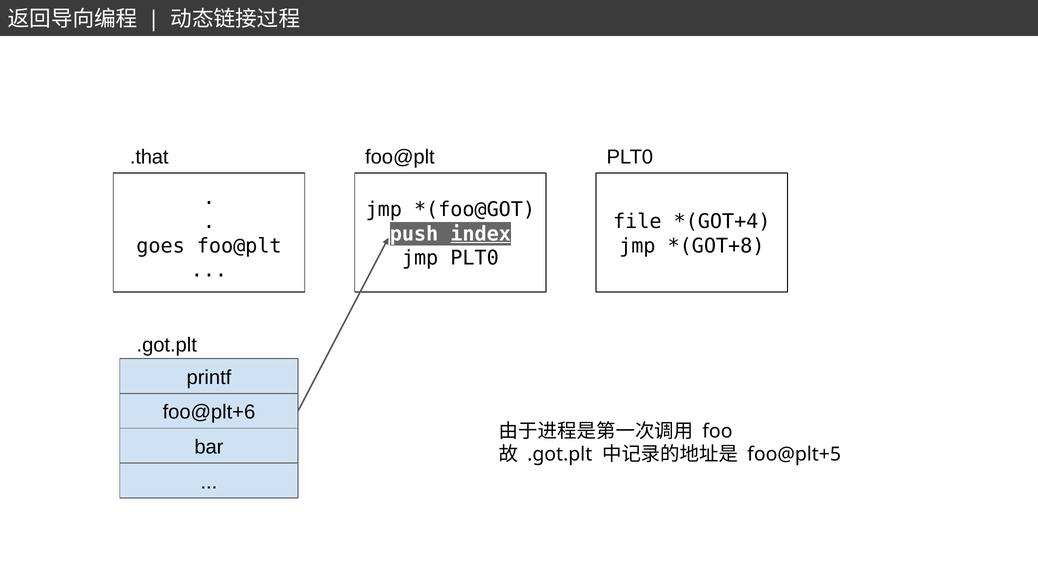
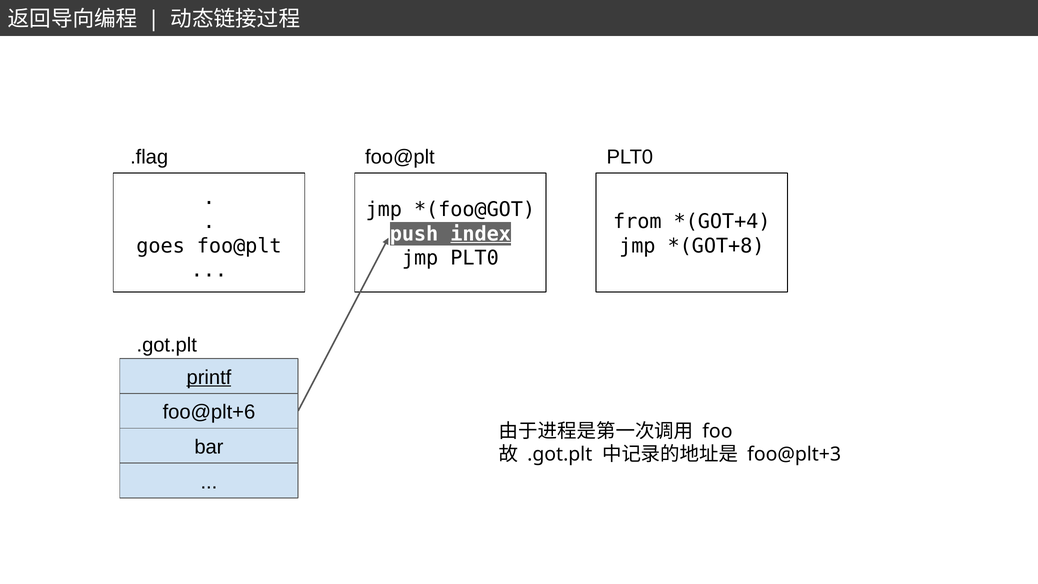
.that: .that -> .flag (149, 157)
file: file -> from (637, 222)
printf underline: none -> present (209, 377)
foo@plt+5: foo@plt+5 -> foo@plt+3 (794, 454)
